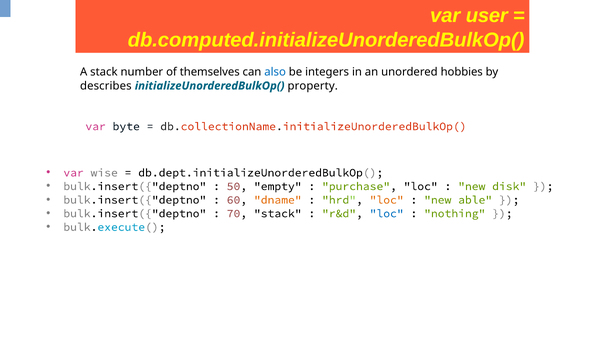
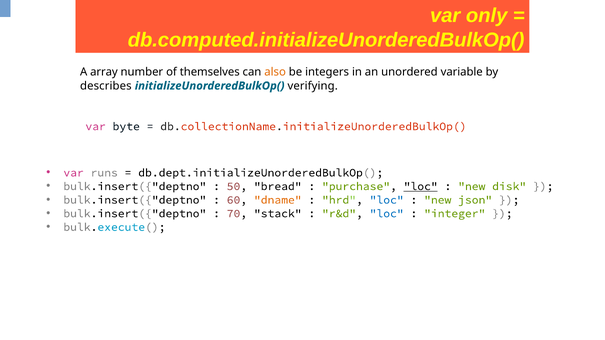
user: user -> only (487, 16)
A stack: stack -> array (104, 72)
also colour: blue -> orange (275, 72)
hobbies: hobbies -> variable (462, 72)
property: property -> verifying (313, 86)
wise: wise -> runs (104, 173)
empty: empty -> bread (278, 186)
loc underline: none -> present (421, 186)
loc colour: orange -> blue (387, 200)
able: able -> json (475, 200)
nothing: nothing -> integer (455, 214)
